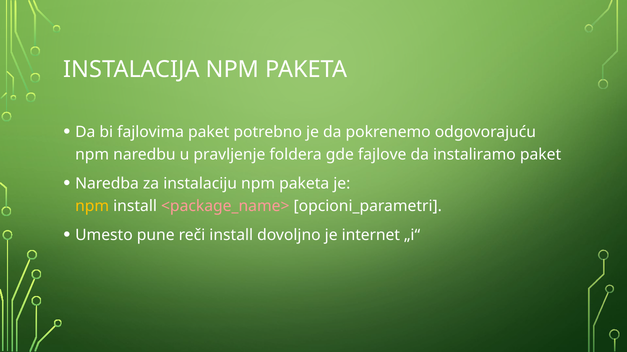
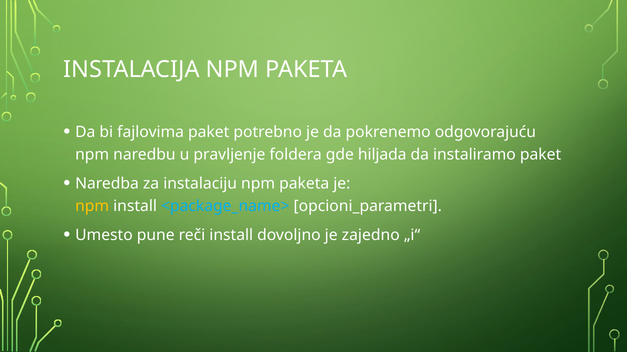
fajlove: fajlove -> hiljada (382, 155)
<package_name> colour: pink -> light blue (225, 207)
internet: internet -> zajedno (371, 236)
